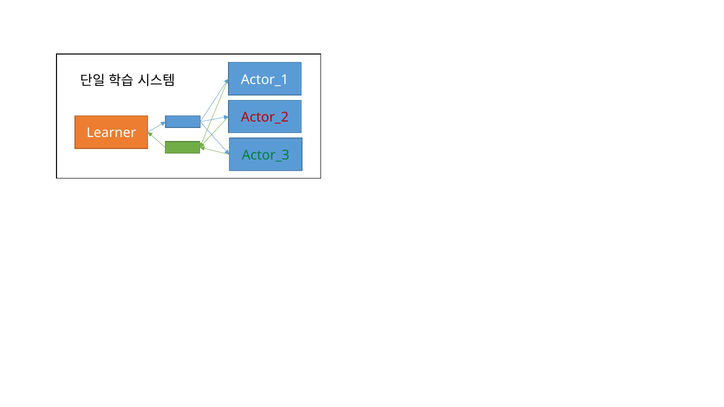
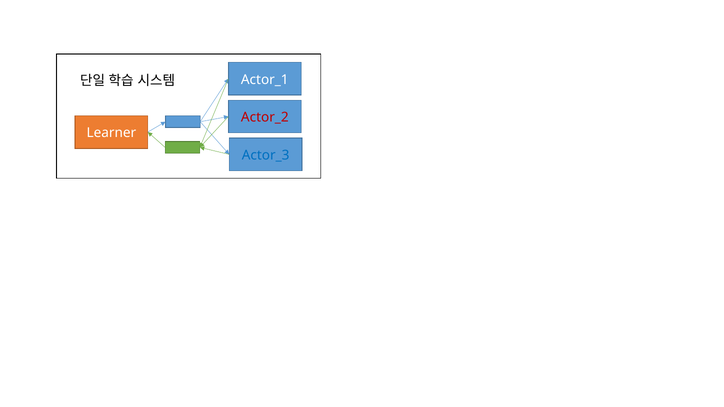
Actor_3 colour: green -> blue (266, 155)
